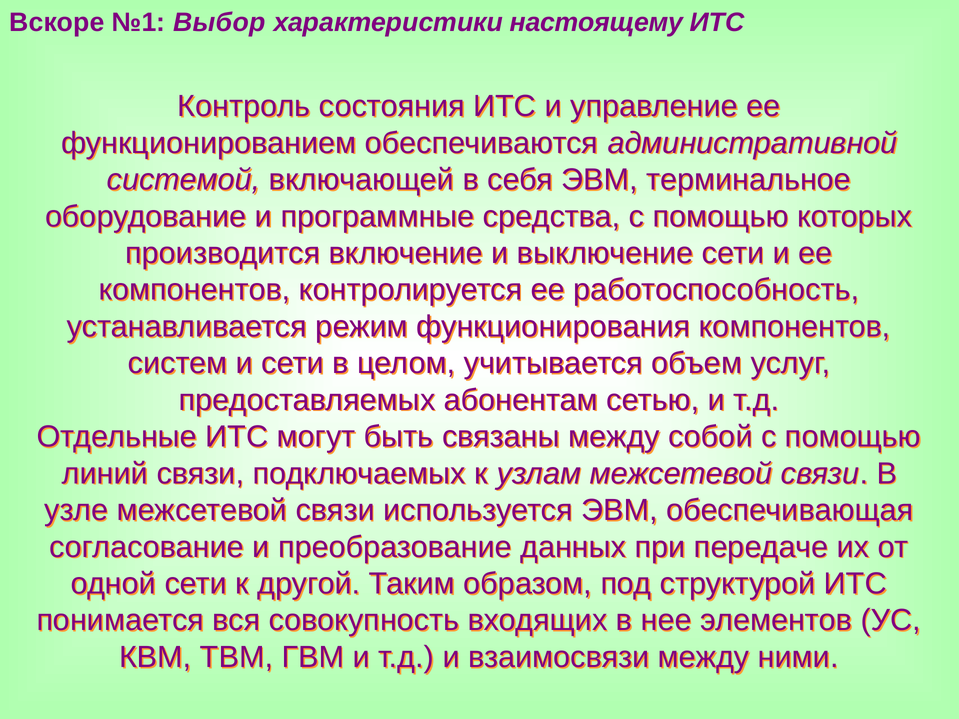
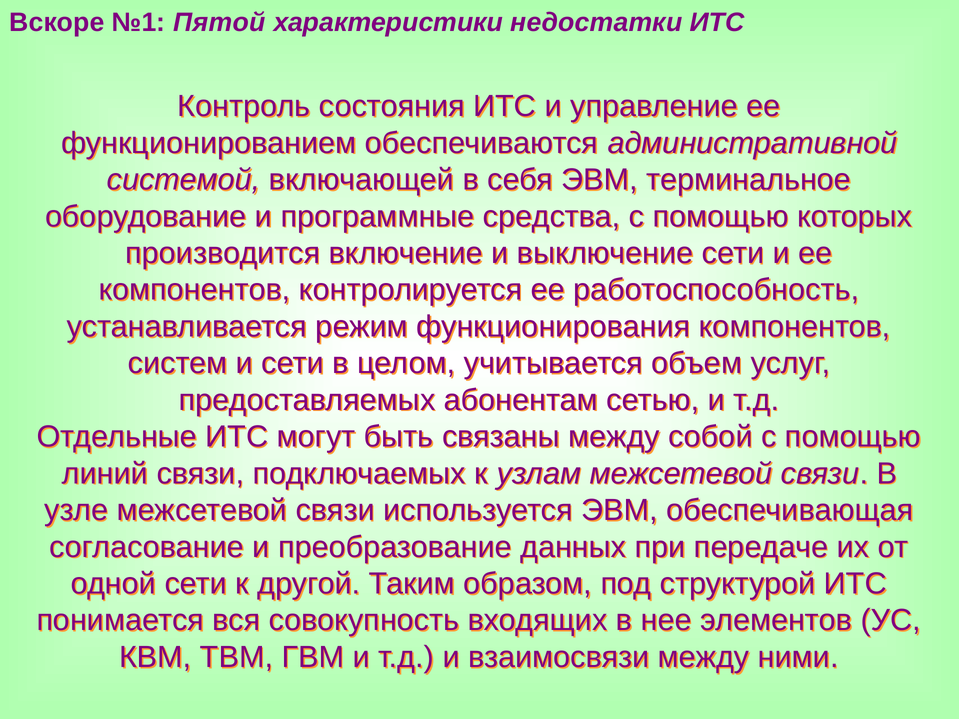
Выбор: Выбор -> Пятой (219, 23)
настоящему: настоящему -> недостатки (596, 23)
